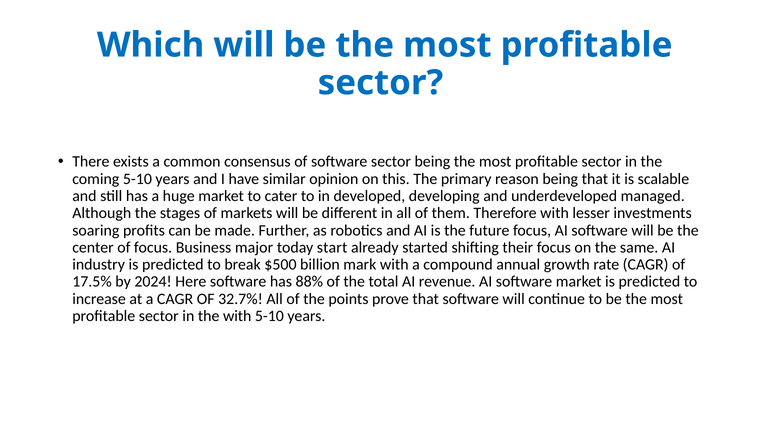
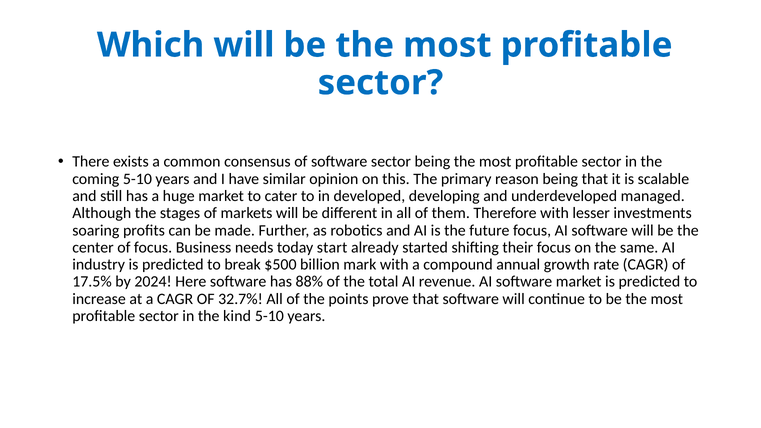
major: major -> needs (254, 248)
the with: with -> kind (237, 316)
